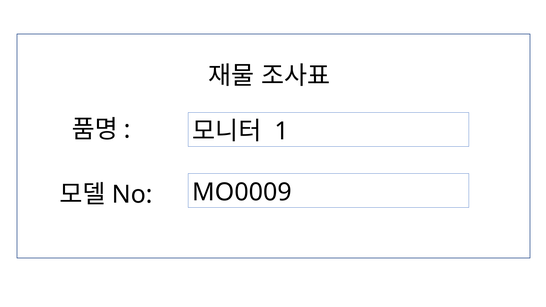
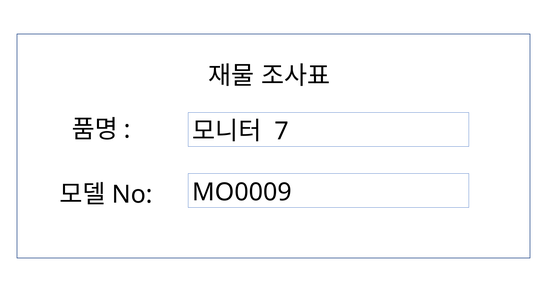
1: 1 -> 7 (282, 131)
